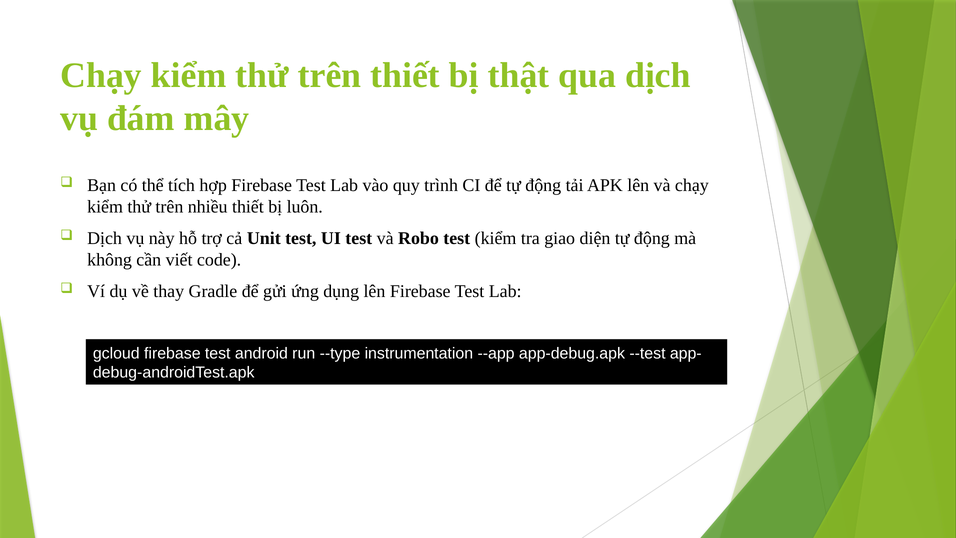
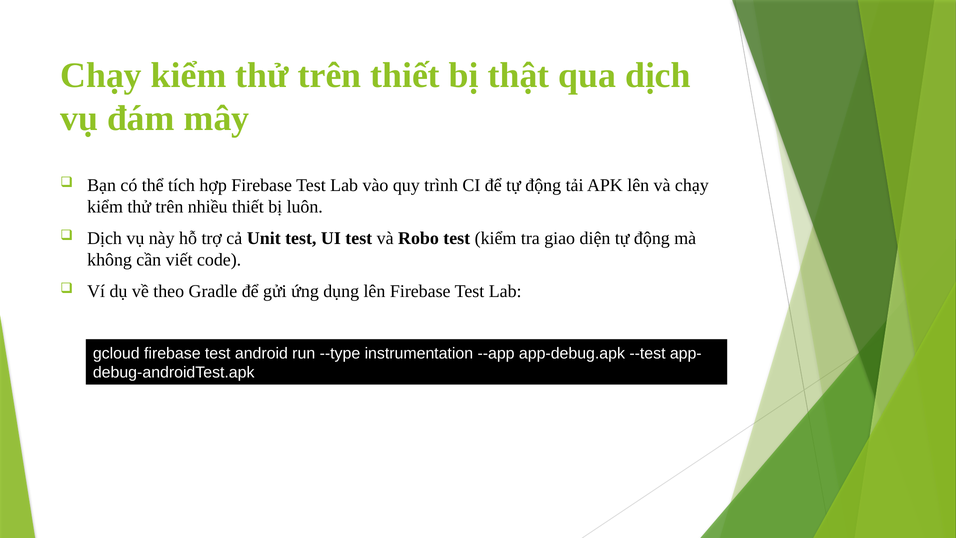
thay: thay -> theo (169, 291)
